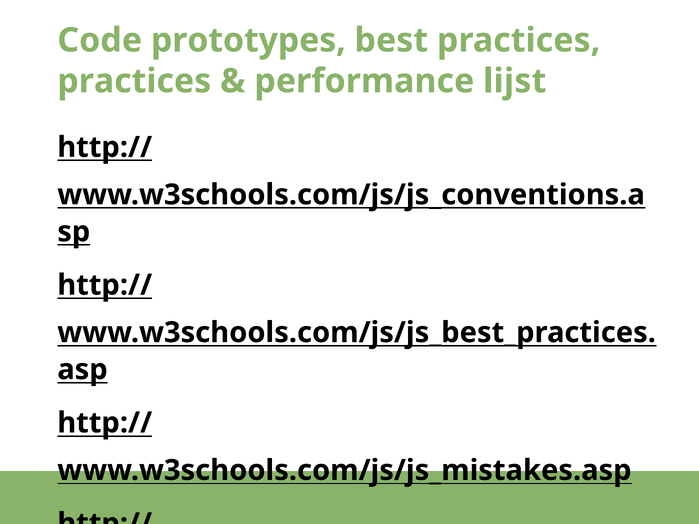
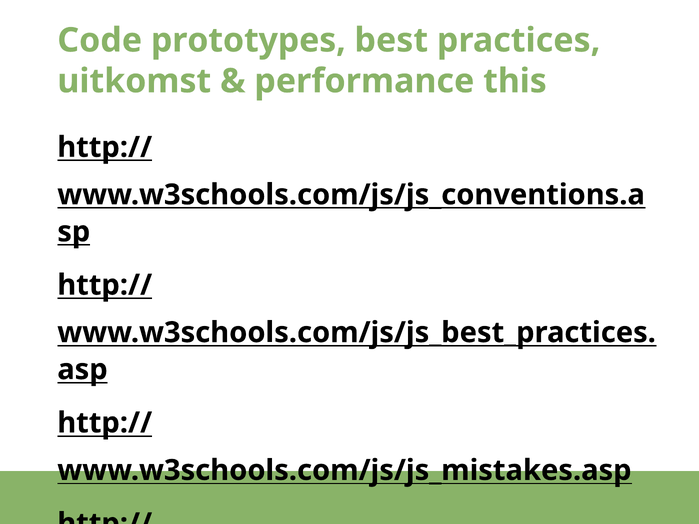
practices: practices -> uitkomst (134, 81)
lijst: lijst -> this (515, 81)
